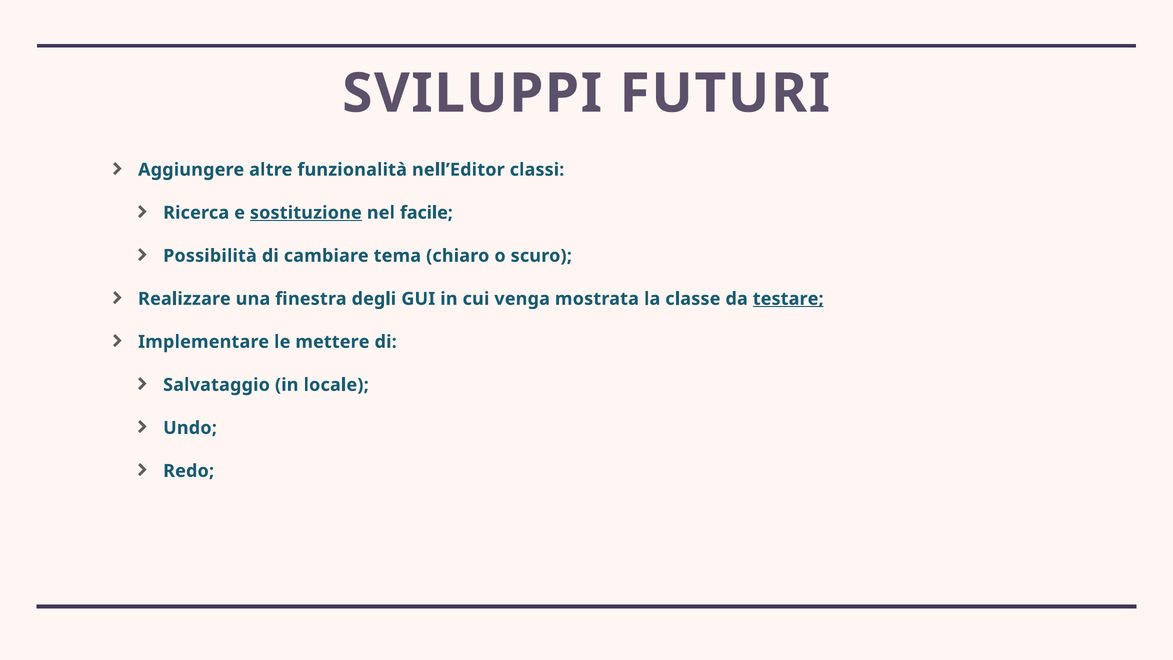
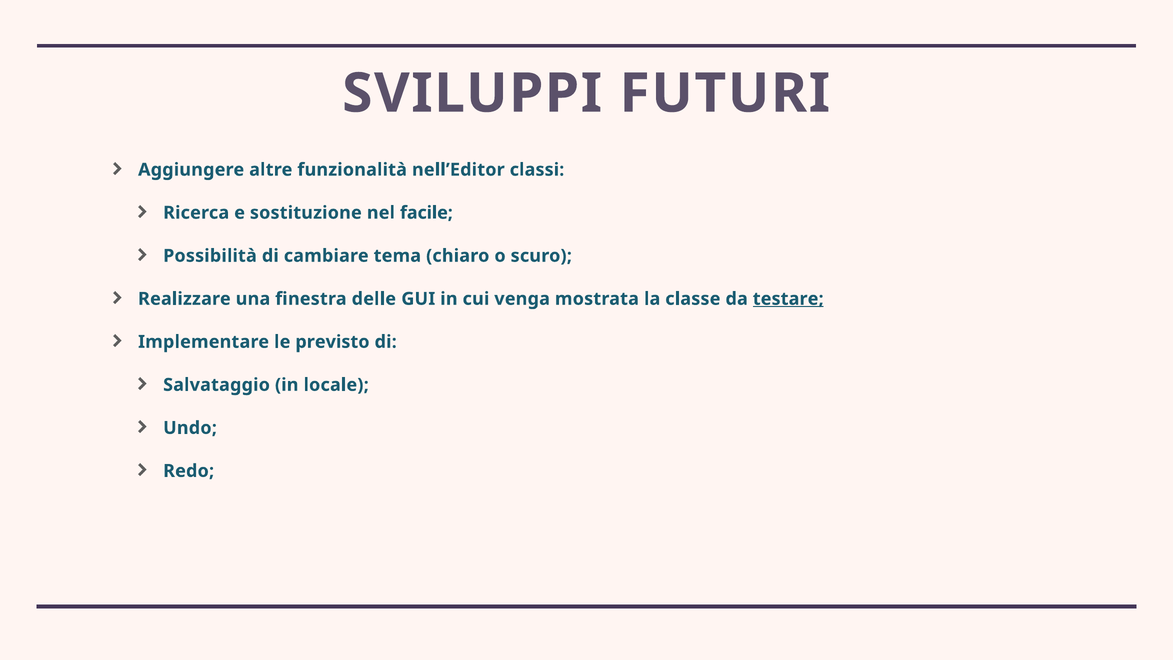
sostituzione underline: present -> none (306, 213)
degli: degli -> delle (374, 299)
mettere: mettere -> previsto (332, 342)
